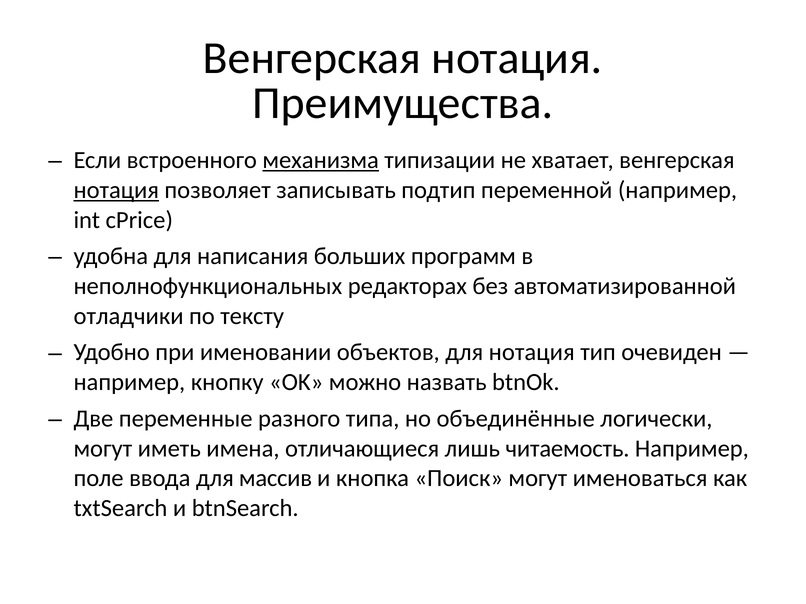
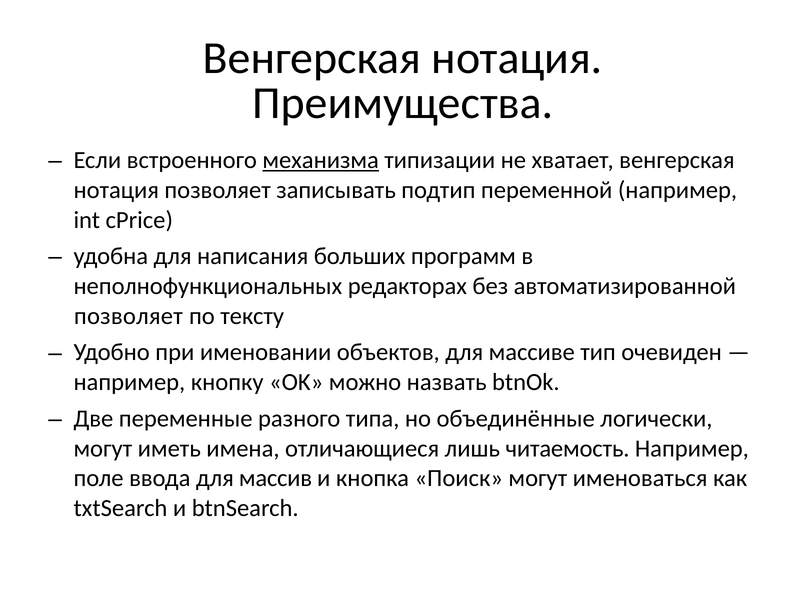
нотация underline: present -> none (116, 190)
отладчики: отладчики -> позволяет (128, 316)
для нотация: нотация -> массиве (532, 353)
